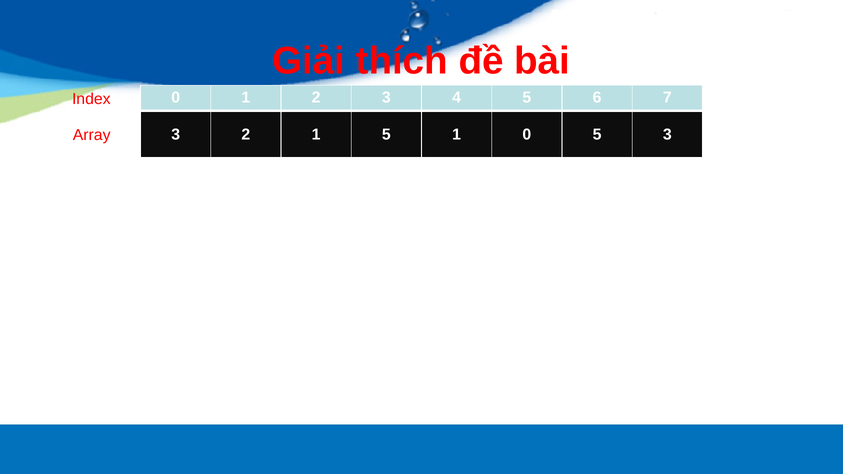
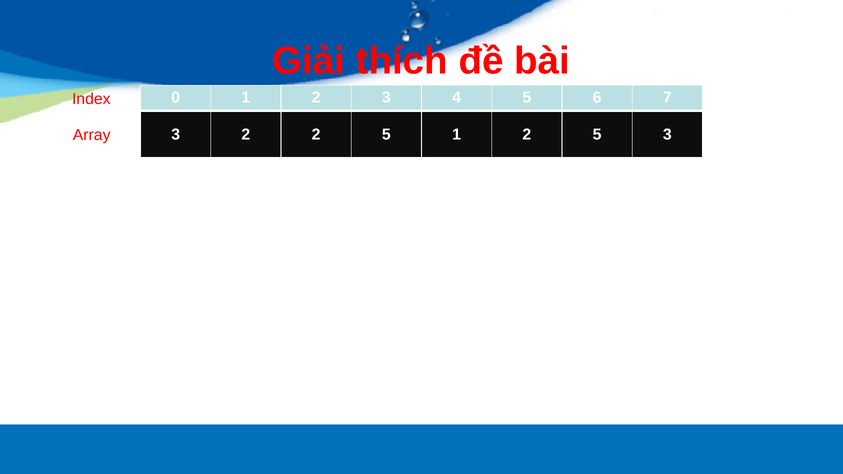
2 1: 1 -> 2 (316, 135)
5 1 0: 0 -> 2 (527, 135)
